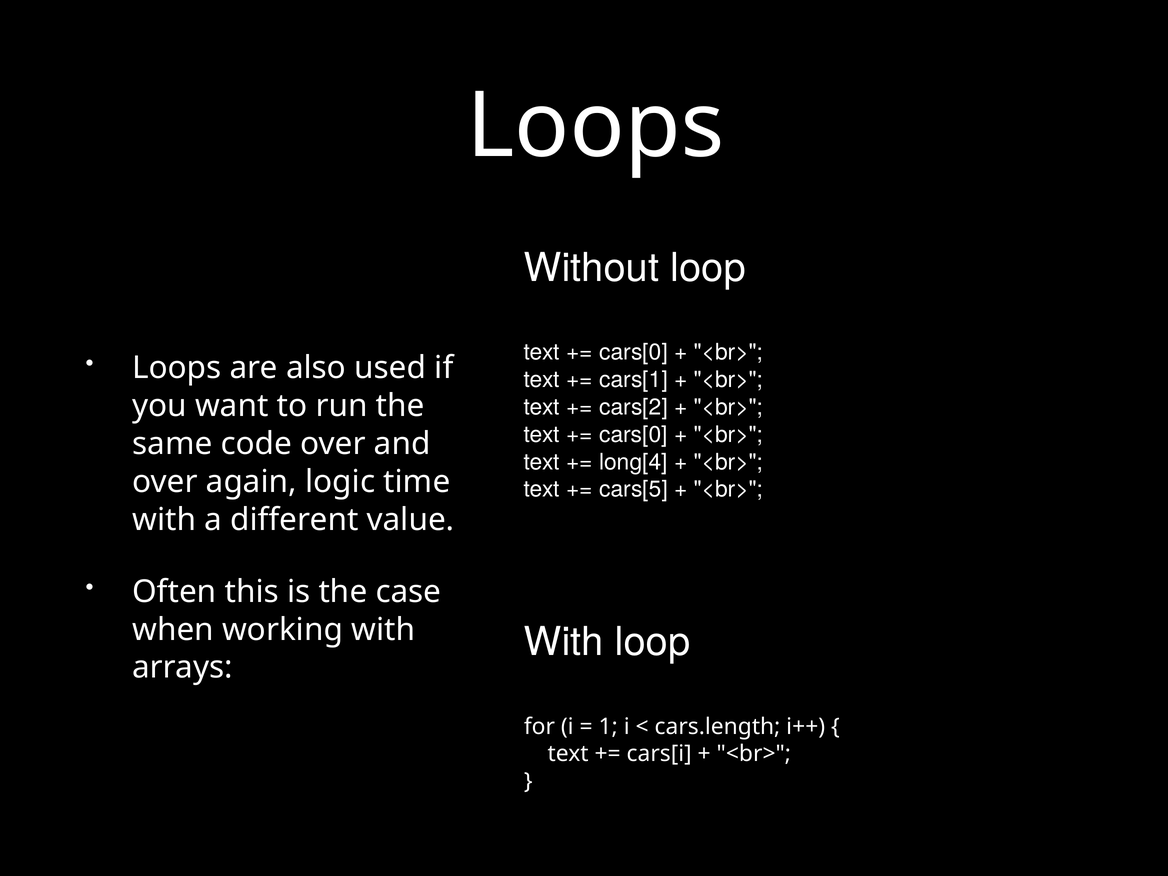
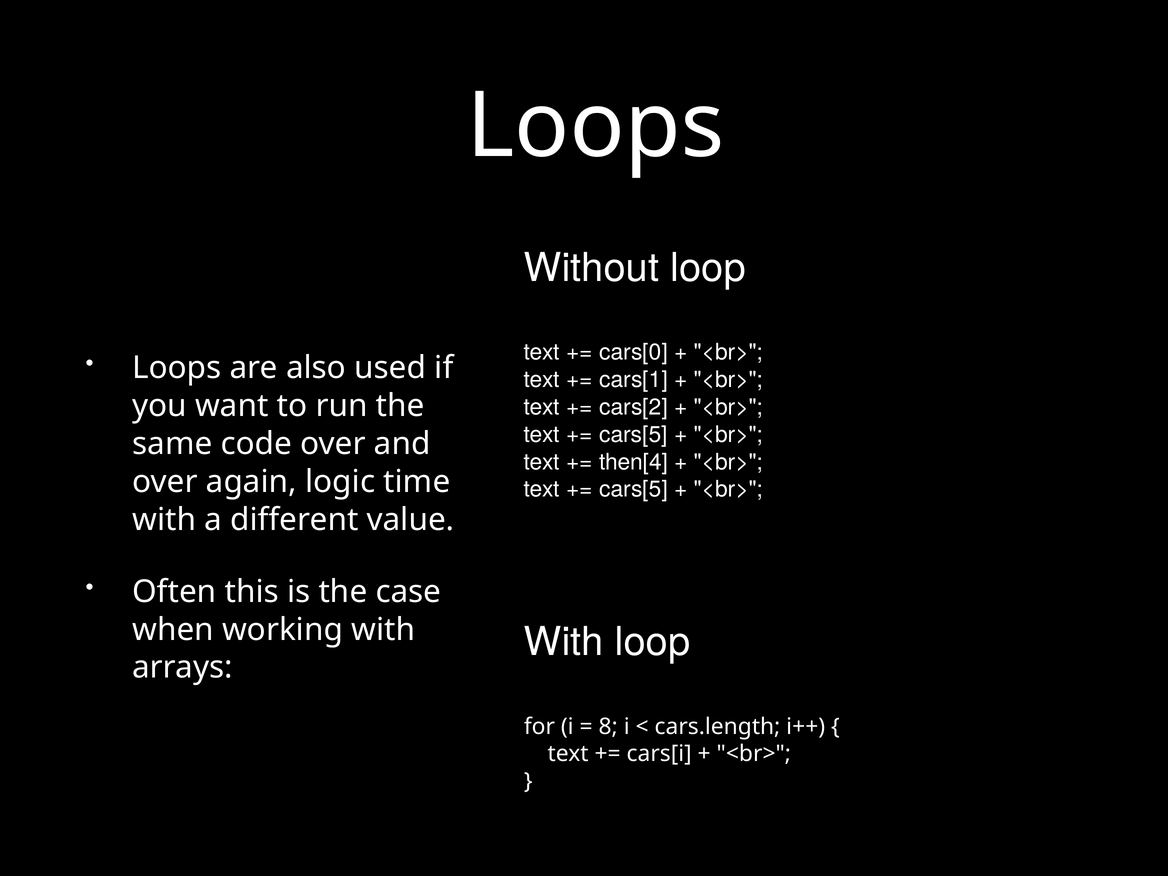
cars[0: cars[0 -> cars[5 (633, 435)
long[4: long[4 -> then[4 (634, 462)
1: 1 -> 8 (608, 727)
